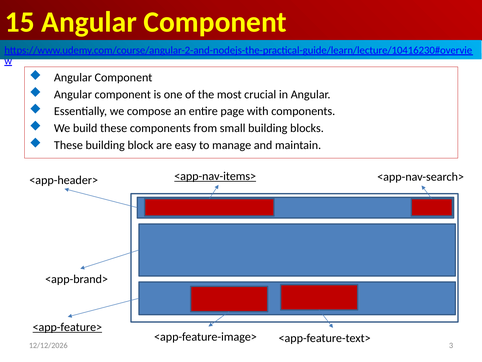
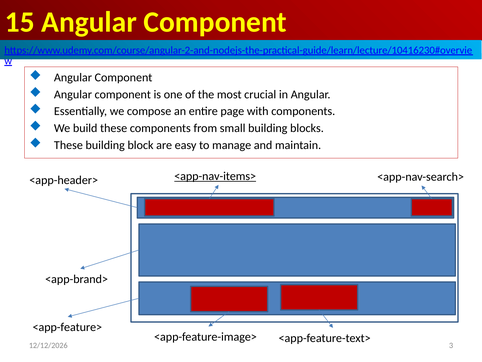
<app-feature> underline: present -> none (67, 327)
